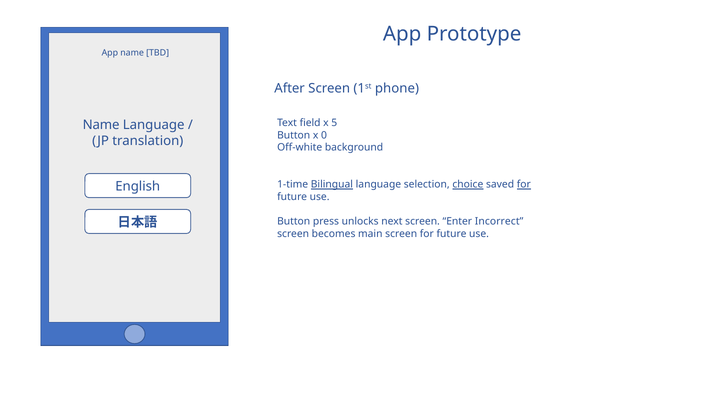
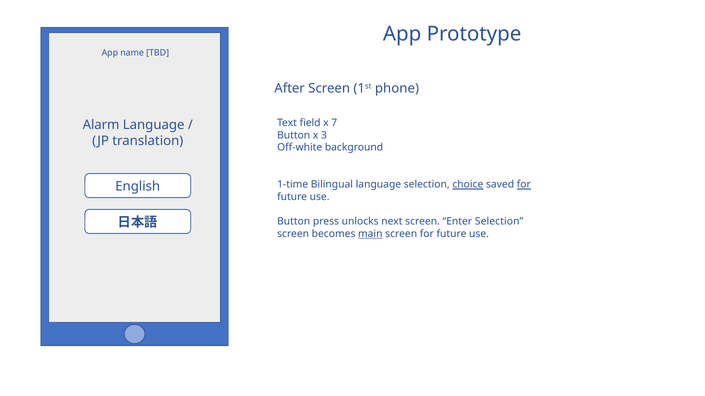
5: 5 -> 7 (334, 123)
Name: Name -> Alarm (101, 125)
0: 0 -> 3 (324, 135)
Bilingual underline: present -> none (332, 185)
Enter Incorrect: Incorrect -> Selection (499, 222)
main underline: none -> present (370, 234)
